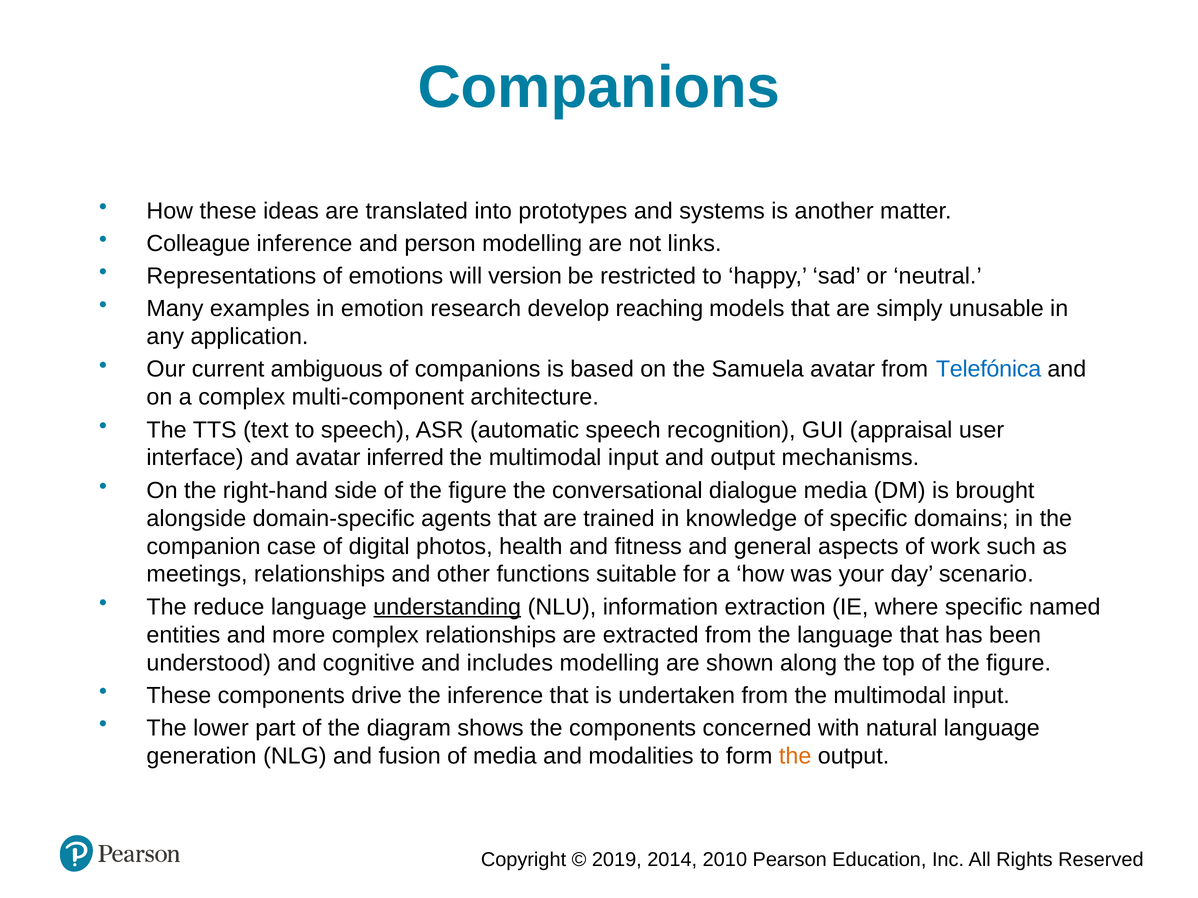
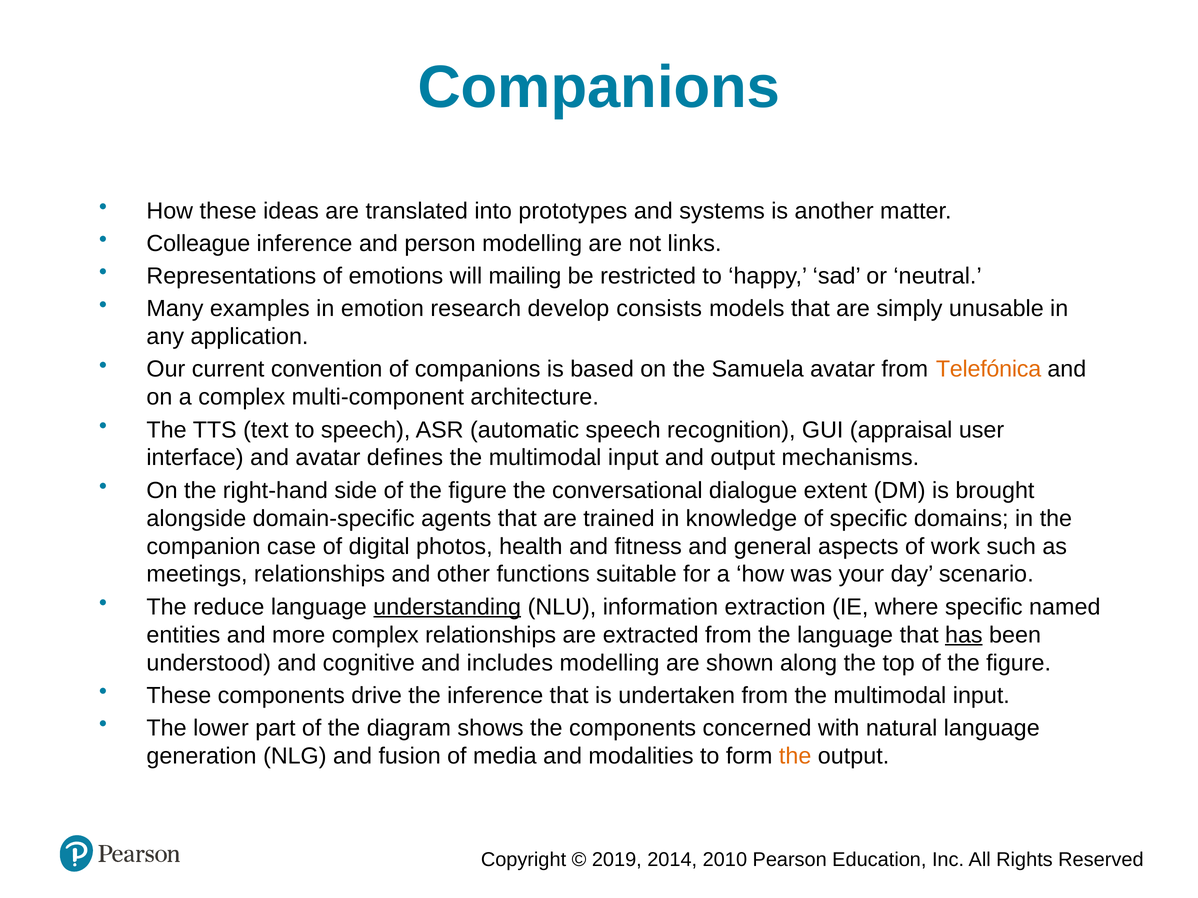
version: version -> mailing (525, 276)
reaching: reaching -> consists (659, 309)
ambiguous: ambiguous -> convention (327, 369)
Telefónica colour: blue -> orange (989, 369)
inferred: inferred -> defines (405, 458)
dialogue media: media -> extent (835, 491)
has underline: none -> present (964, 635)
